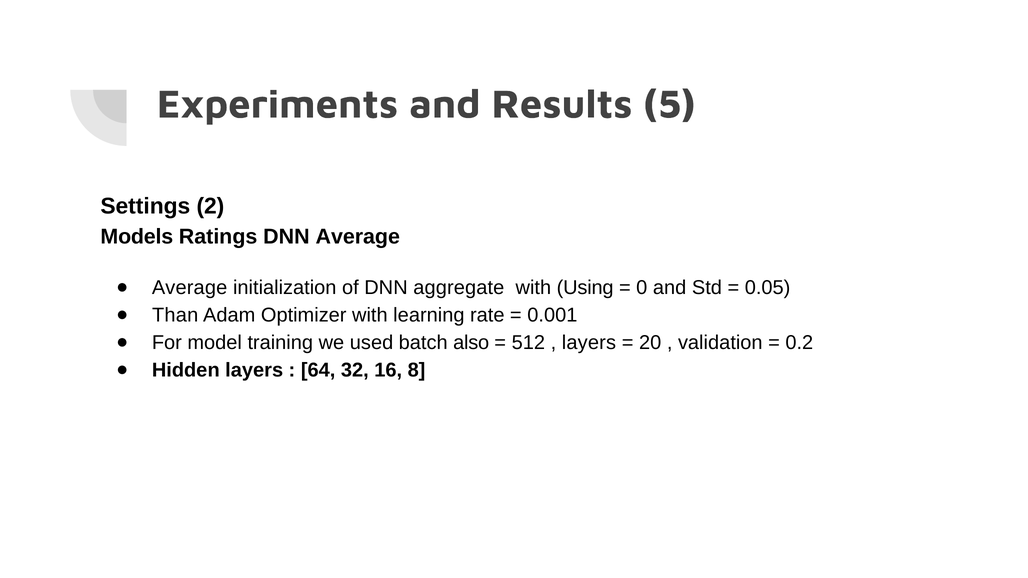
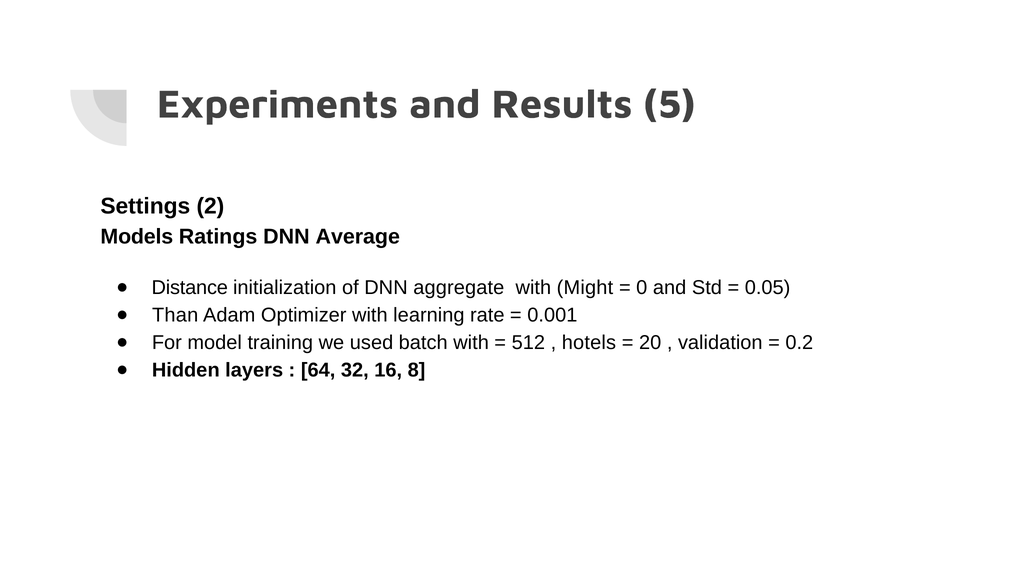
Average: Average -> Distance (190, 288)
Using: Using -> Might (585, 288)
batch also: also -> with (471, 343)
layers: layers -> hotels (589, 343)
